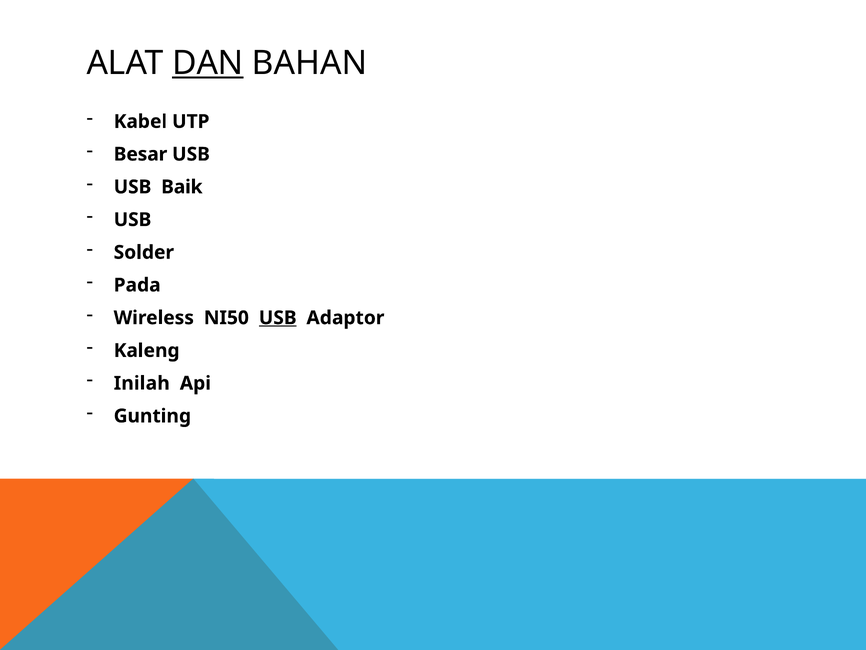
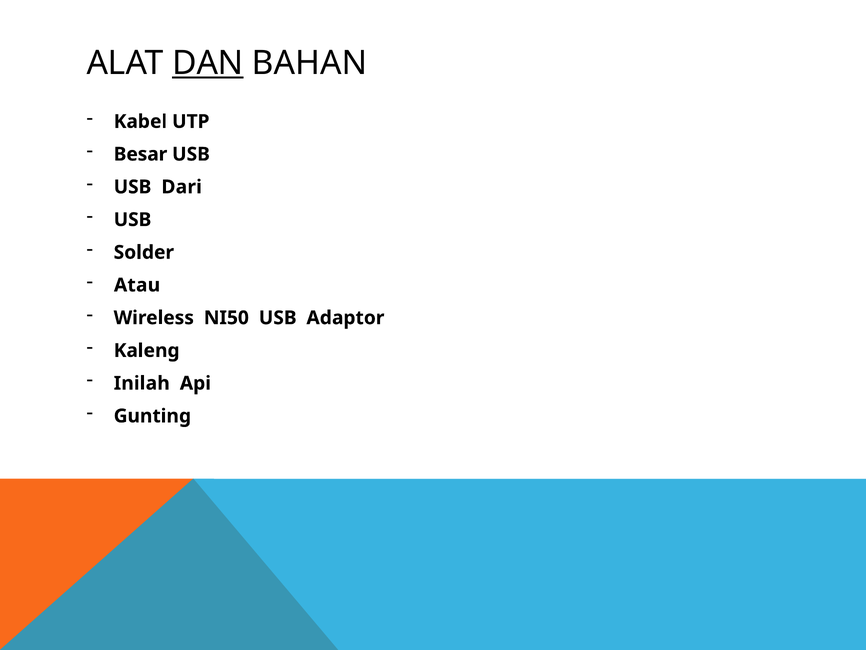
Baik: Baik -> Dari (182, 187)
Pada: Pada -> Atau (137, 285)
USB underline: present -> none (278, 318)
